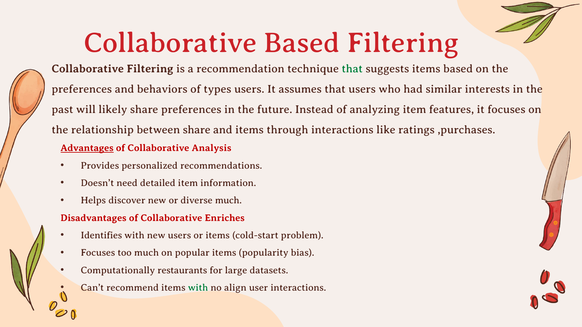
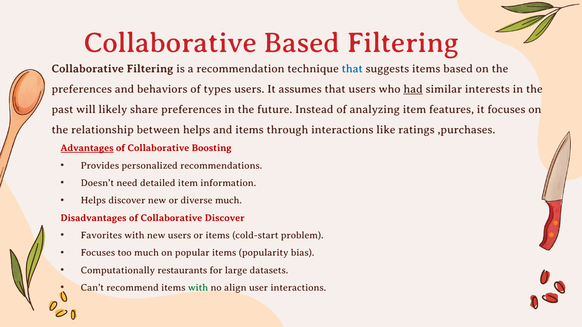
that colour: green -> blue (352, 69)
had underline: none -> present (413, 89)
between share: share -> helps (197, 130)
Analysis: Analysis -> Boosting (212, 148)
Collaborative Enriches: Enriches -> Discover (225, 218)
Identifies: Identifies -> Favorites (101, 236)
